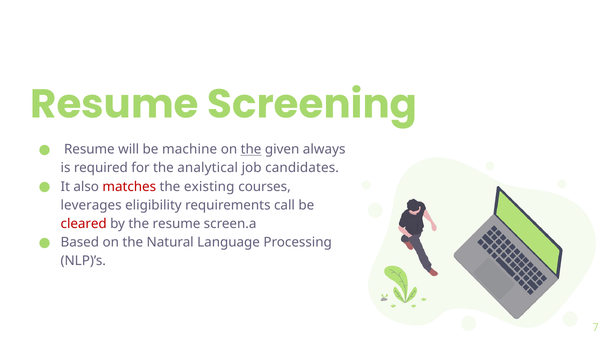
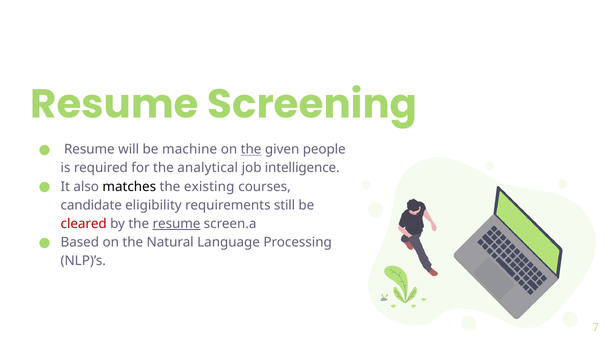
always: always -> people (324, 149)
candidates: candidates -> intelligence (302, 168)
matches colour: red -> black (129, 187)
leverages: leverages -> candidate (91, 205)
call: call -> still (285, 205)
resume underline: none -> present (176, 224)
